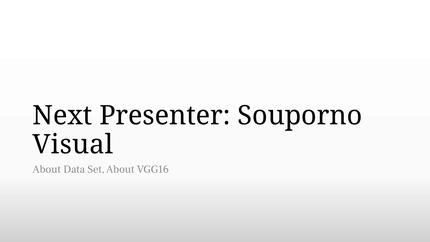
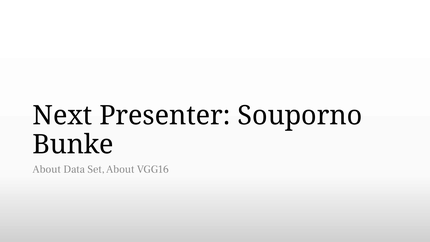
Visual: Visual -> Bunke (73, 145)
